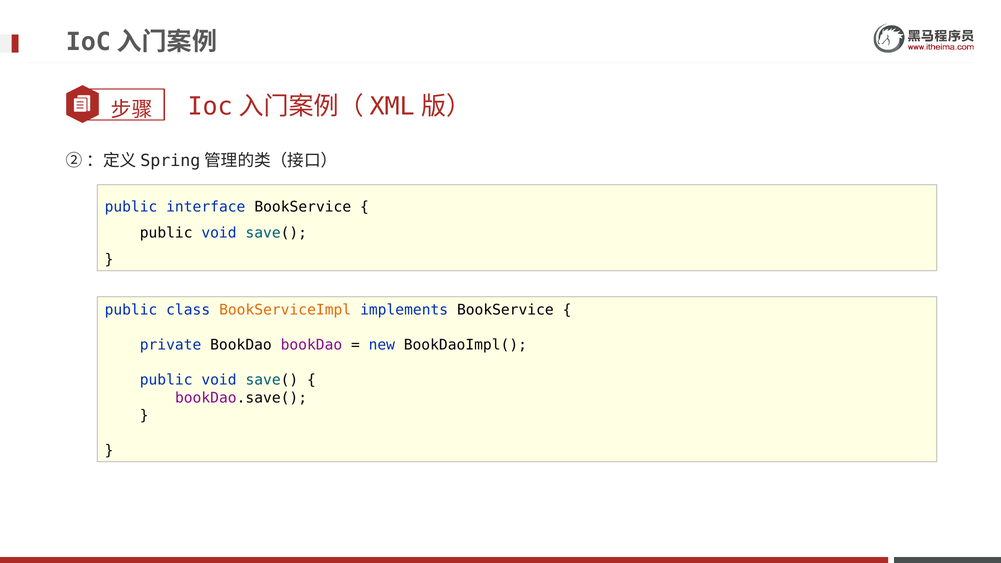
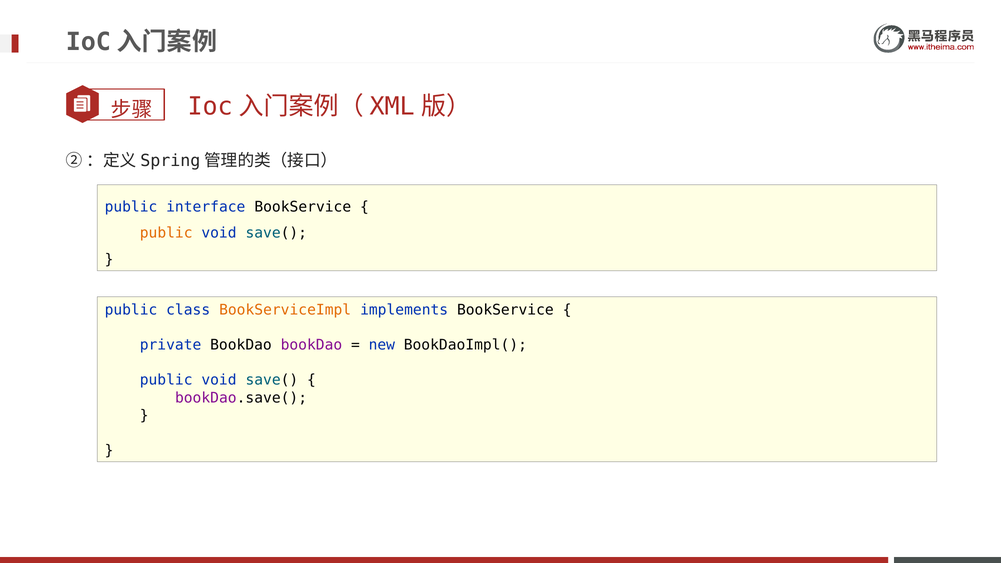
public colour: black -> orange (166, 233)
